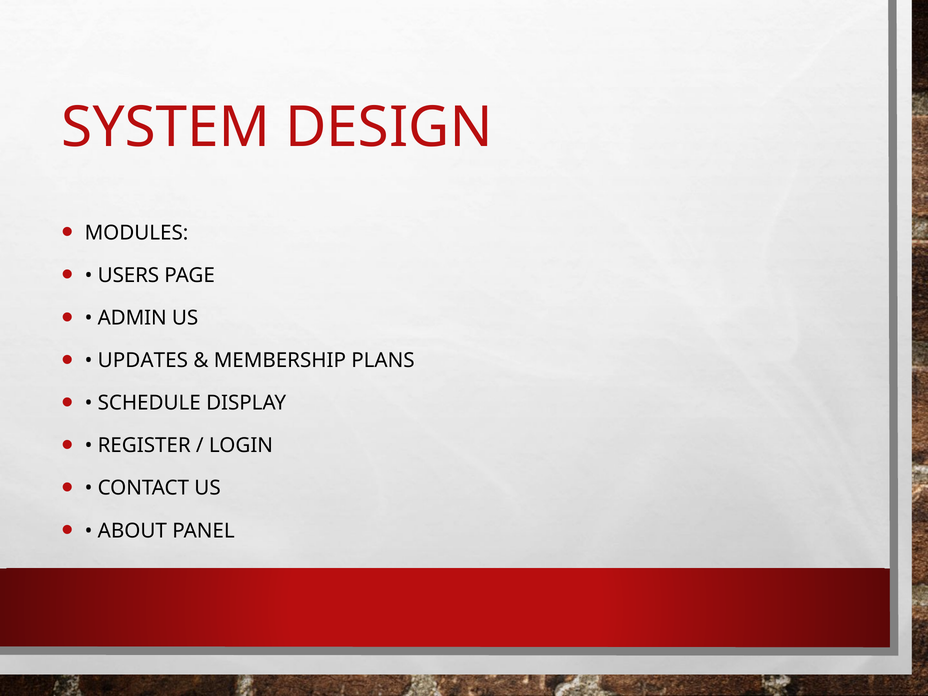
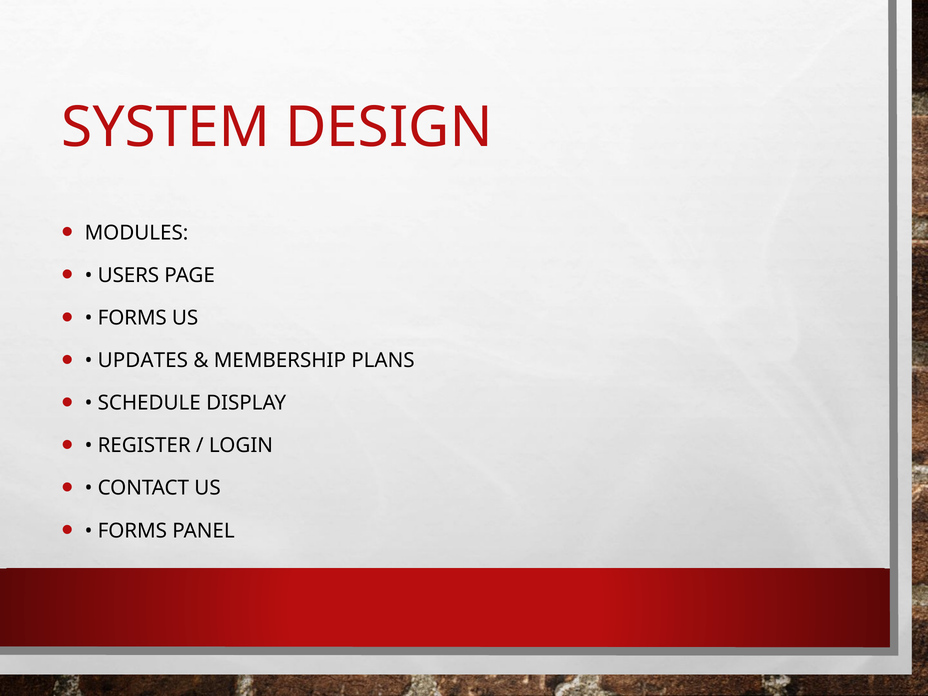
ADMIN: ADMIN -> FORMS (132, 318)
ABOUT: ABOUT -> FORMS (132, 531)
